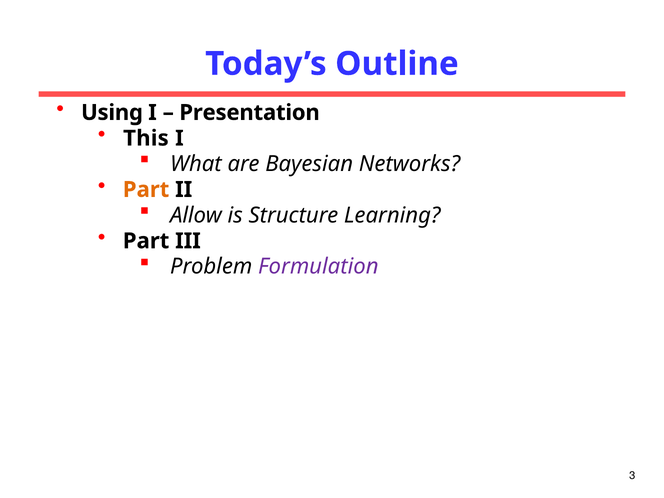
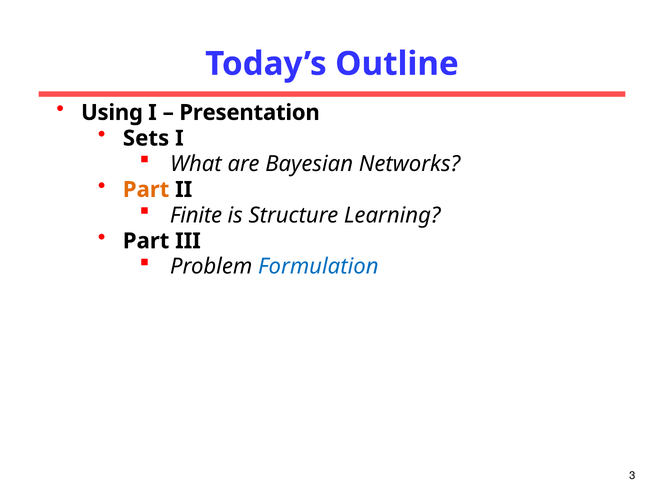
This: This -> Sets (146, 138)
Allow: Allow -> Finite (196, 215)
Formulation colour: purple -> blue (318, 267)
